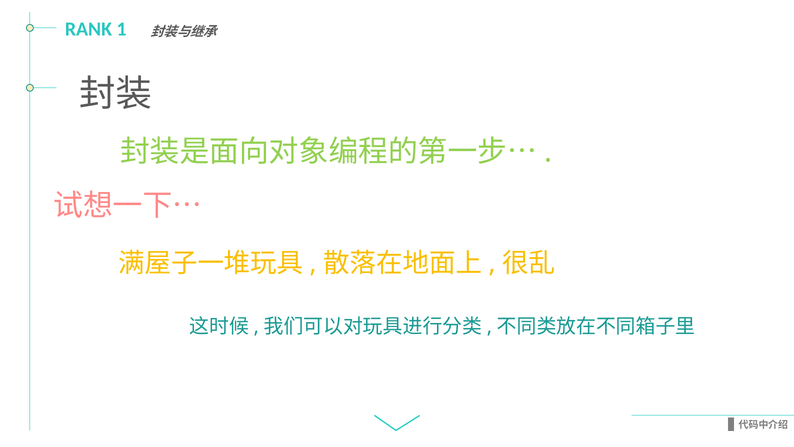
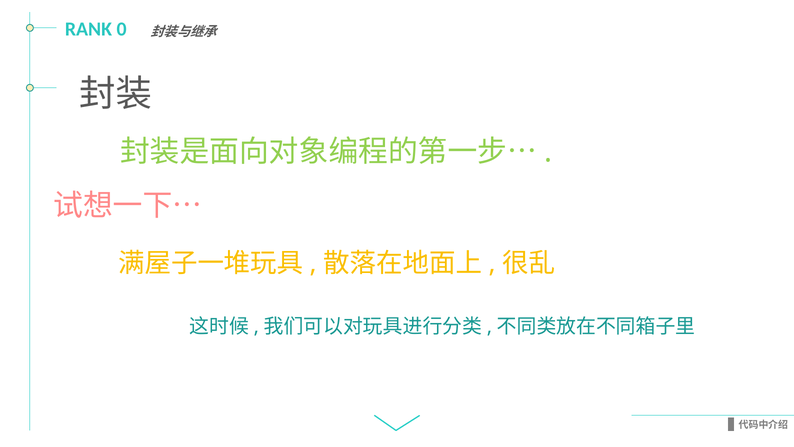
RANK 1: 1 -> 0 (122, 29)
